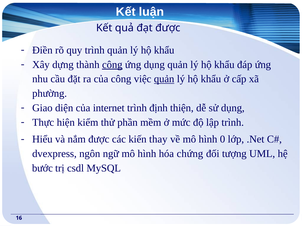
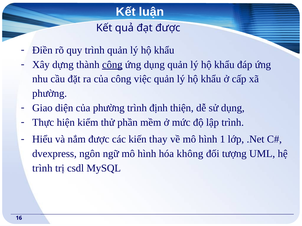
quản underline: present -> none (164, 79)
của internet: internet -> phường (109, 108)
0: 0 -> 1 (223, 140)
chứng: chứng -> không (190, 154)
bước: bước -> trình (42, 168)
